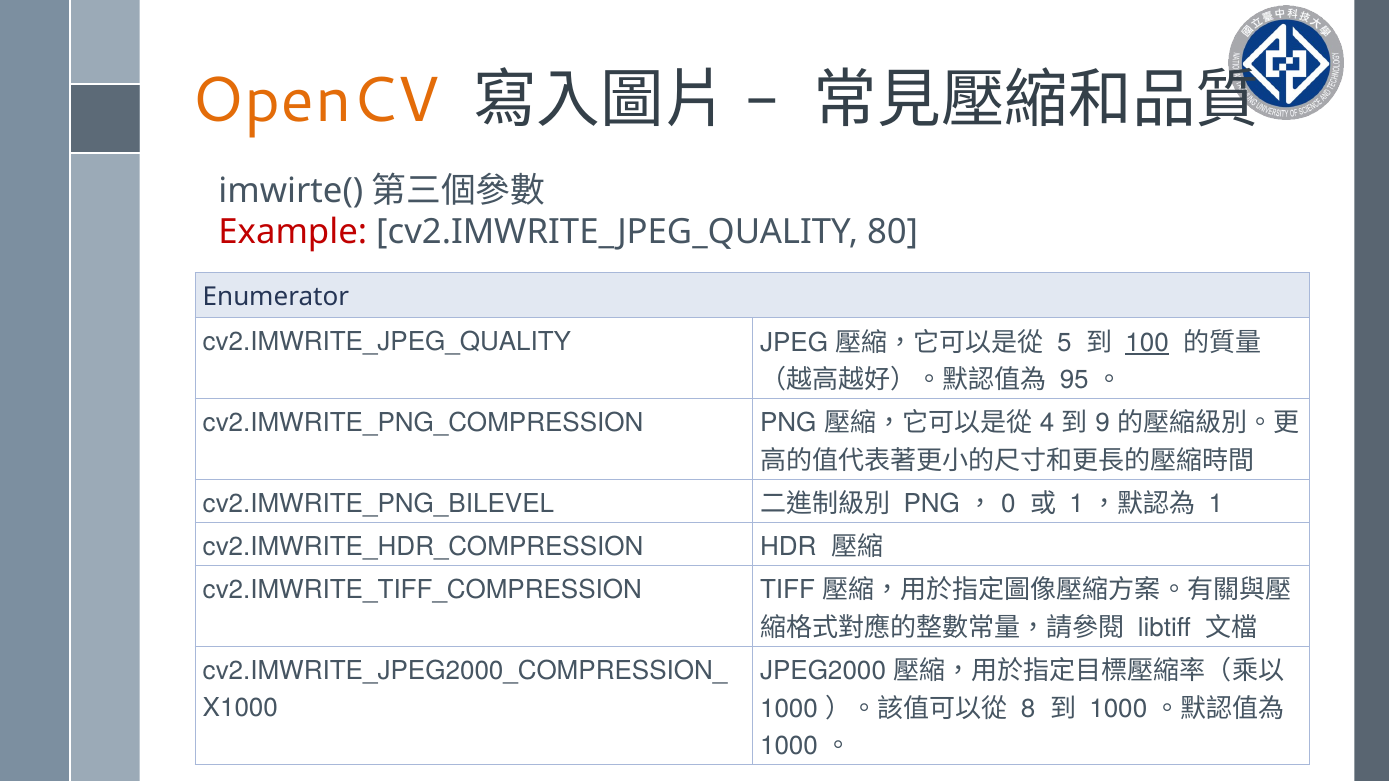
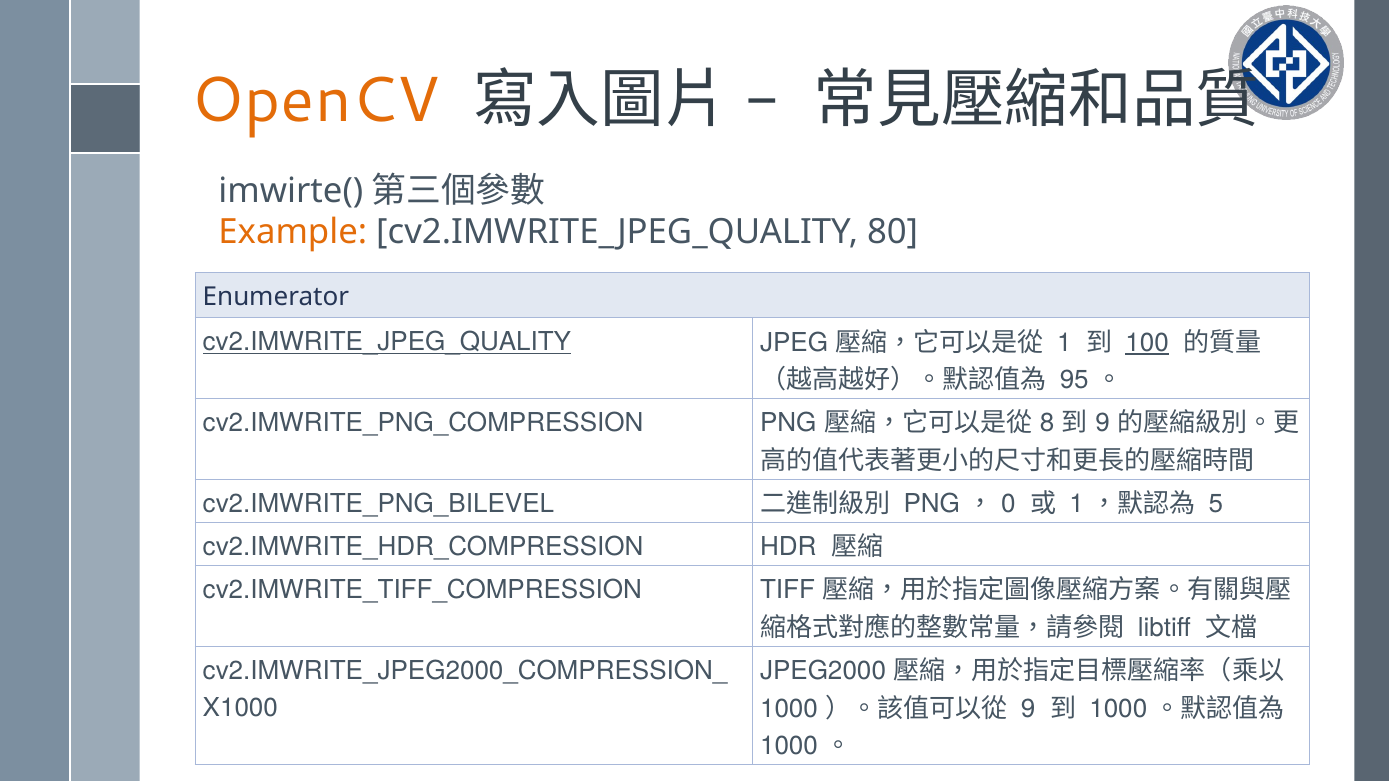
Example colour: red -> orange (293, 233)
cv2.IMWRITE_JPEG_QUALITY underline: none -> present (387, 342)
5: 5 -> 1 (1064, 343)
4: 4 -> 8 (1047, 423)
1: 1 -> 5 (1216, 504)
8: 8 -> 9 (1028, 709)
